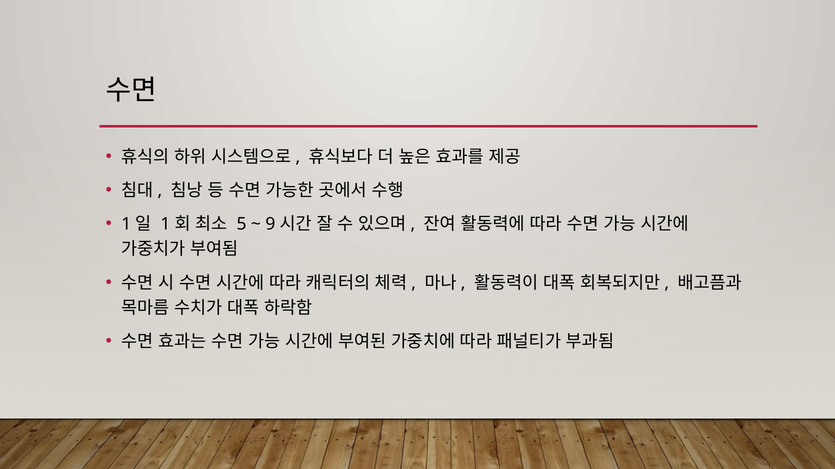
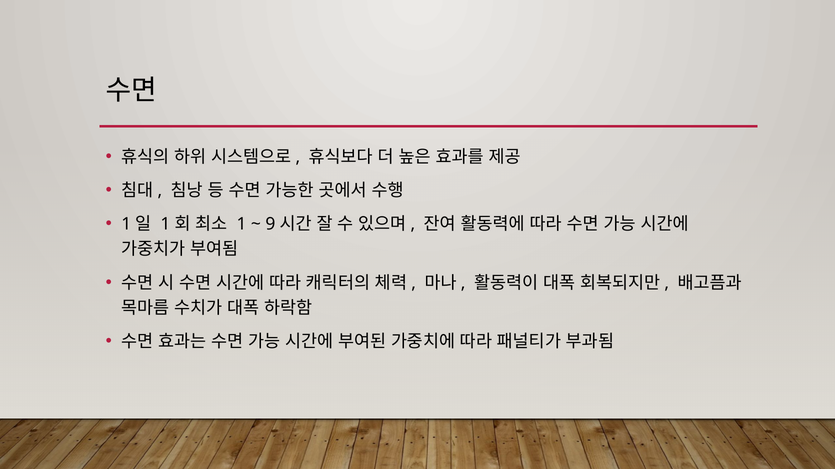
5: 5 -> 1 (241, 225)
